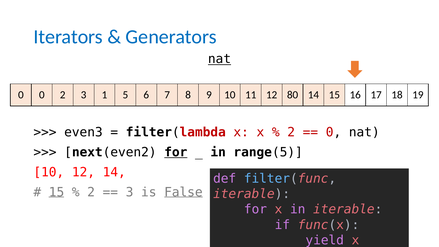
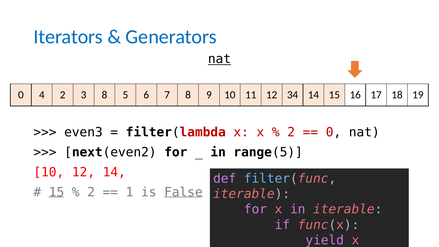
0 0: 0 -> 4 (42, 95)
3 1: 1 -> 8 (104, 95)
80: 80 -> 34 (293, 95)
for underline: present -> none (176, 152)
3: 3 -> 1 (130, 192)
